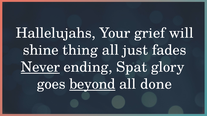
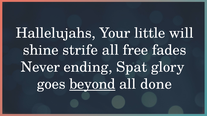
grief: grief -> little (150, 33)
thing: thing -> strife (80, 50)
just: just -> free (135, 50)
Never underline: present -> none (40, 67)
